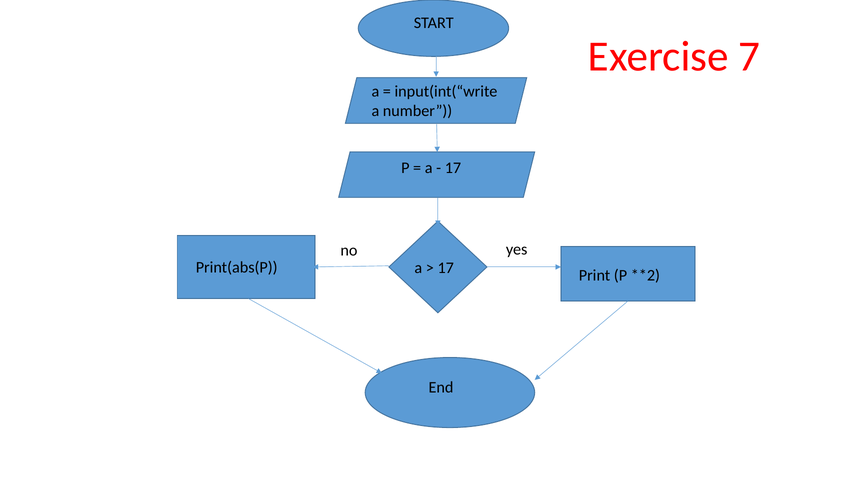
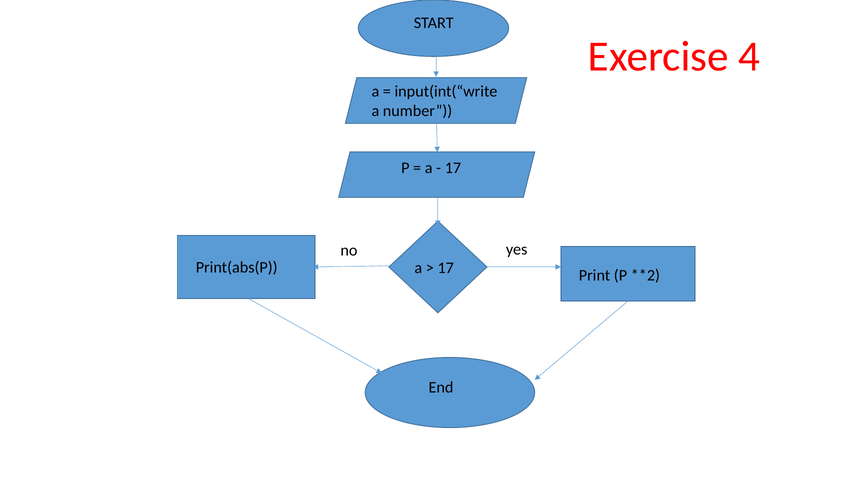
7: 7 -> 4 (749, 57)
